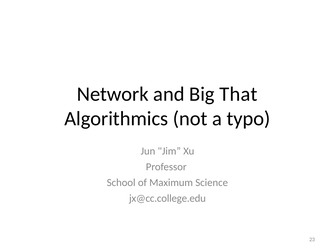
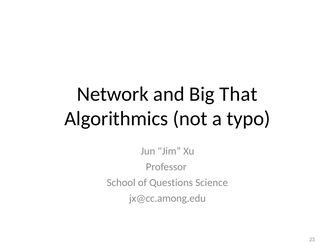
Maximum: Maximum -> Questions (171, 183)
jx@cc.college.edu: jx@cc.college.edu -> jx@cc.among.edu (167, 199)
